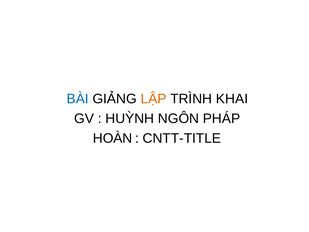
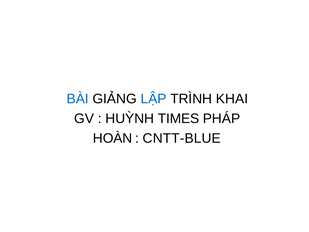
LẬP colour: orange -> blue (154, 99)
NGÔN: NGÔN -> TIMES (179, 118)
CNTT-TITLE: CNTT-TITLE -> CNTT-BLUE (182, 138)
